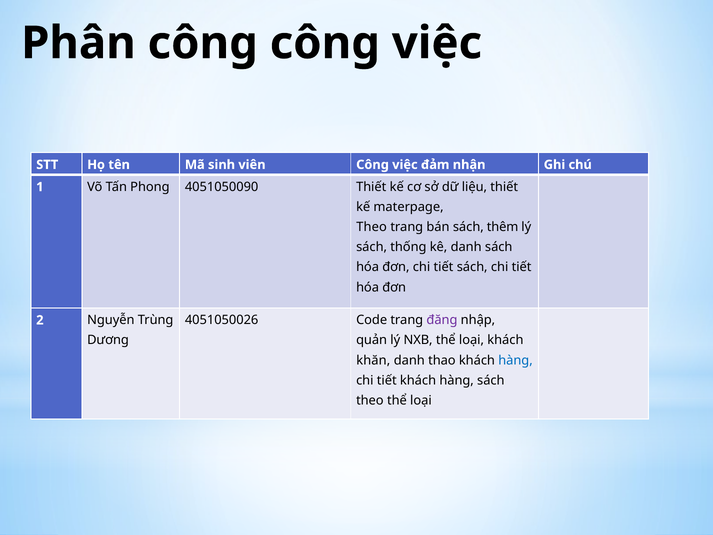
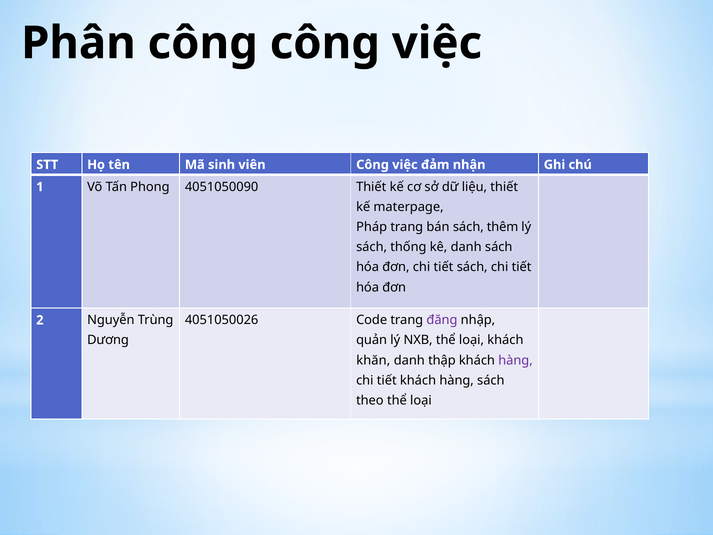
Theo: Theo -> Pháp (372, 227)
thao: thao -> thập (442, 360)
hàng colour: blue -> purple (515, 360)
